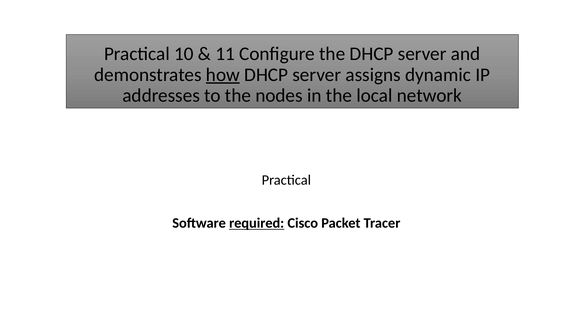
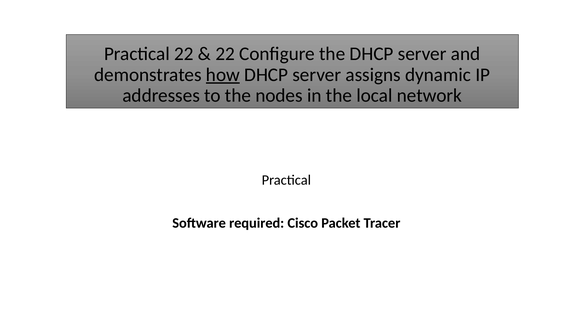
Practical 10: 10 -> 22 (184, 54)
11: 11 -> 22 (225, 54)
required underline: present -> none (257, 223)
